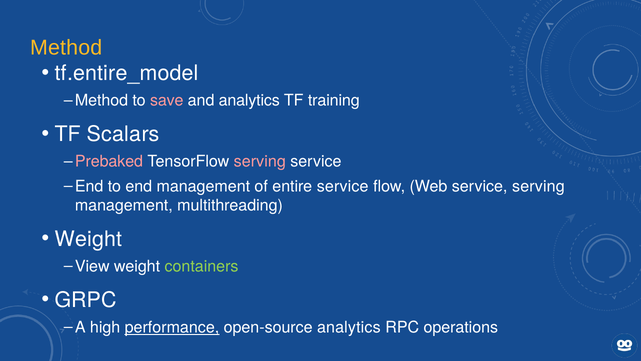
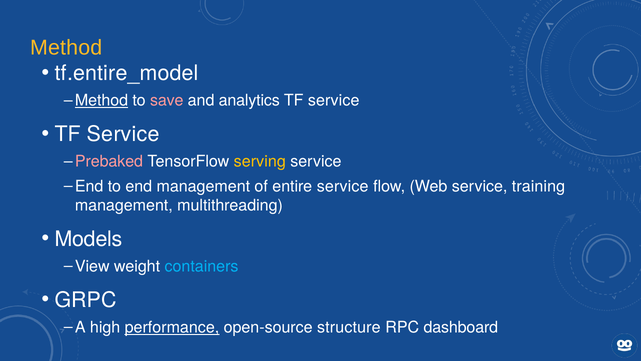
Method underline: none -> present (101, 101)
training: training -> service (334, 101)
Scalars: Scalars -> Service (123, 134)
serving colour: pink -> yellow (260, 161)
service serving: serving -> training (538, 186)
Weight: Weight -> Models (89, 239)
containers colour: light green -> light blue (202, 266)
open-source analytics: analytics -> structure (349, 327)
operations: operations -> dashboard (461, 327)
